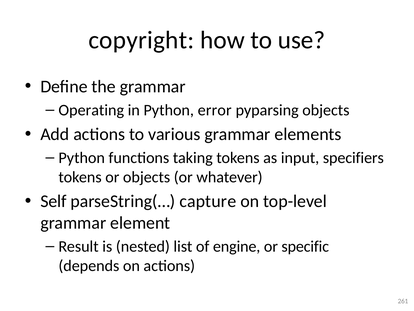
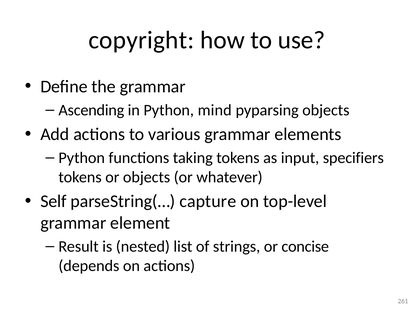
Operating: Operating -> Ascending (91, 110)
error: error -> mind (215, 110)
engine: engine -> strings (237, 246)
specific: specific -> concise (305, 246)
